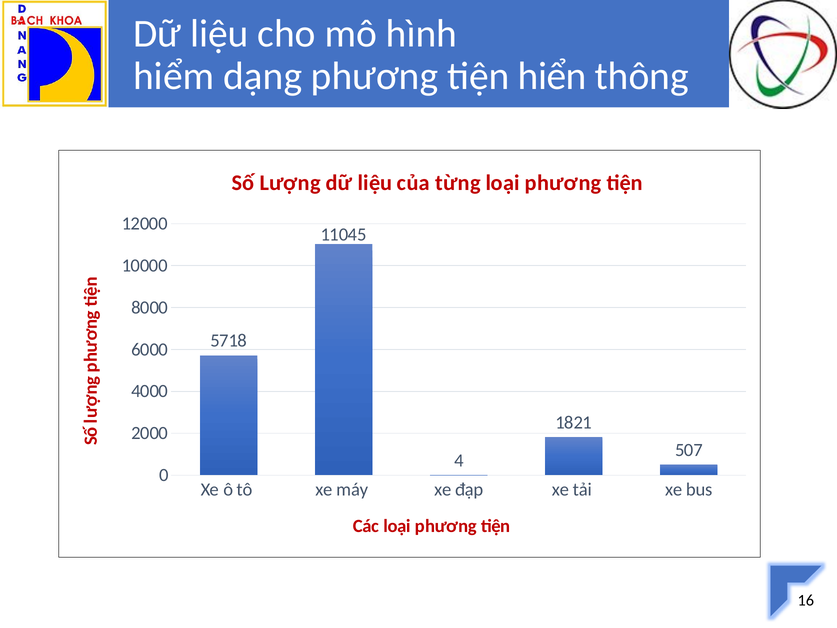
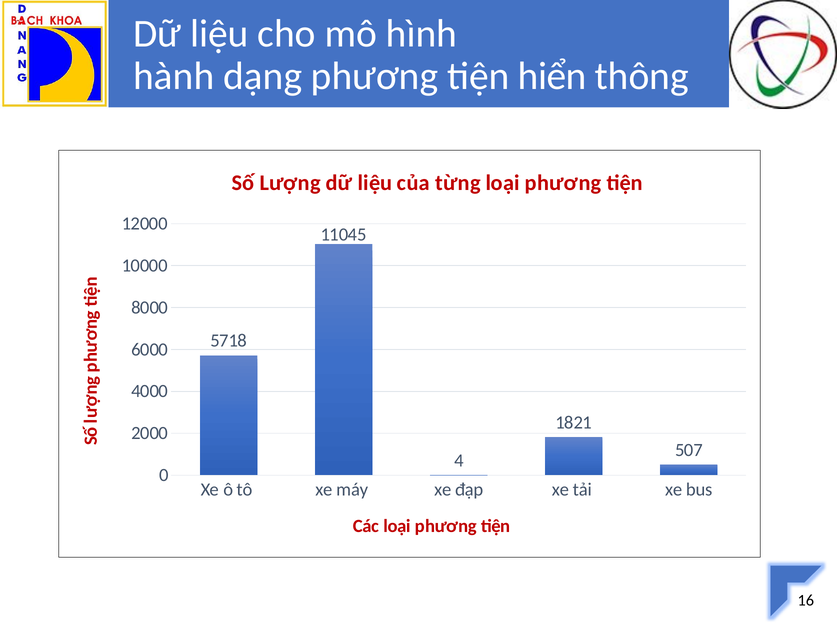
hiểm: hiểm -> hành (174, 76)
